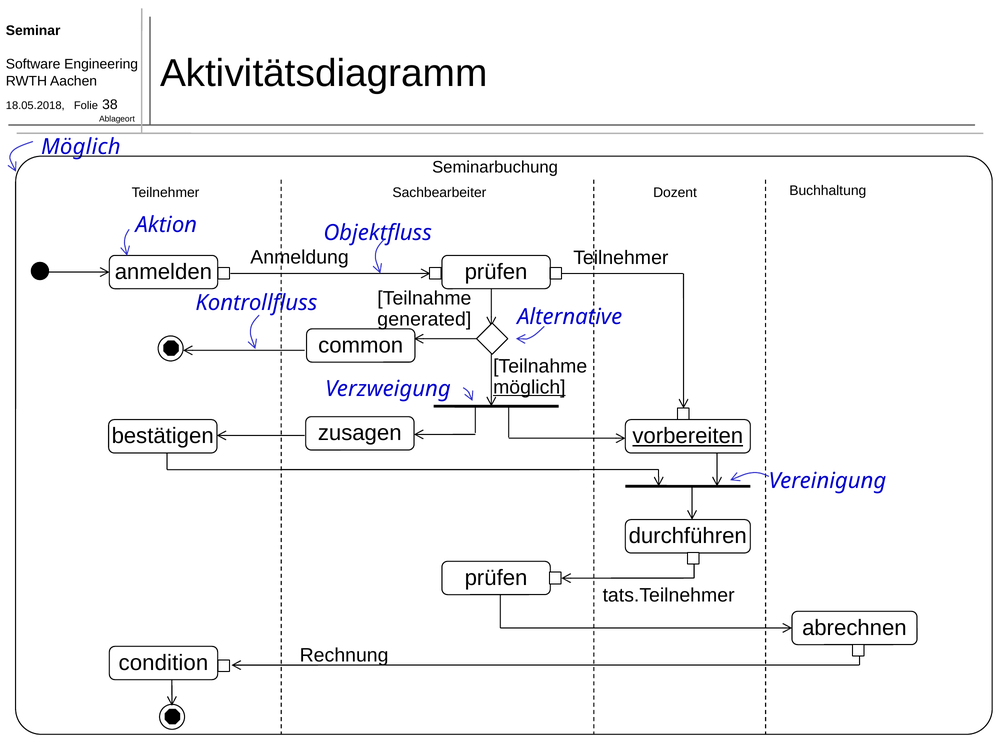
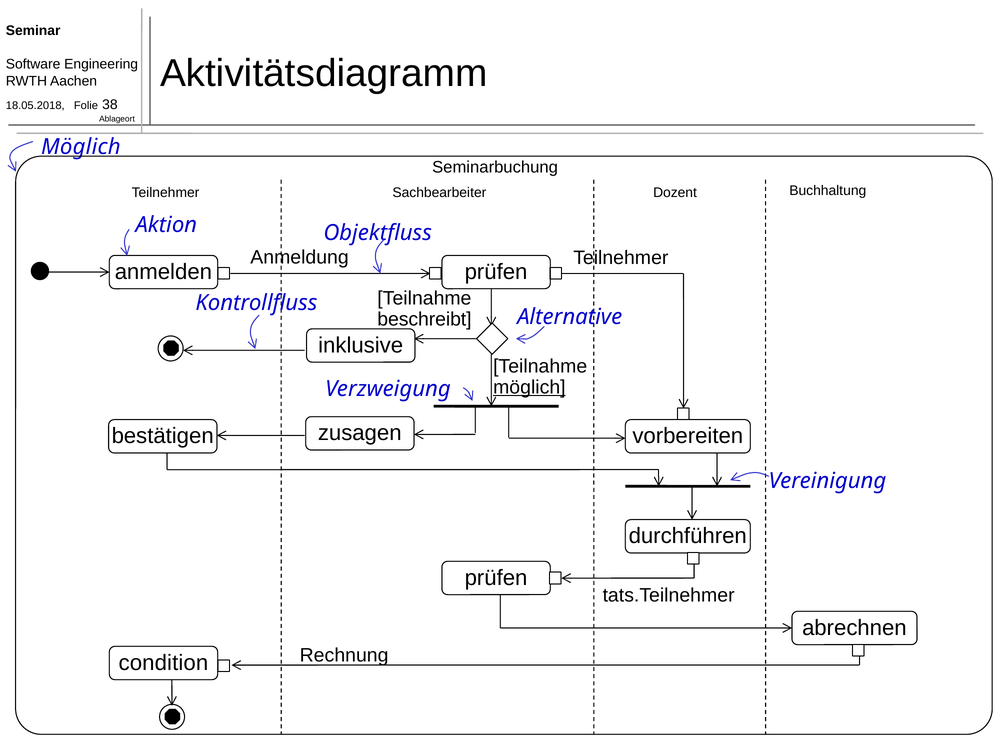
generated: generated -> beschreibt (424, 319)
common: common -> inklusive (361, 345)
vorbereiten underline: present -> none (688, 436)
